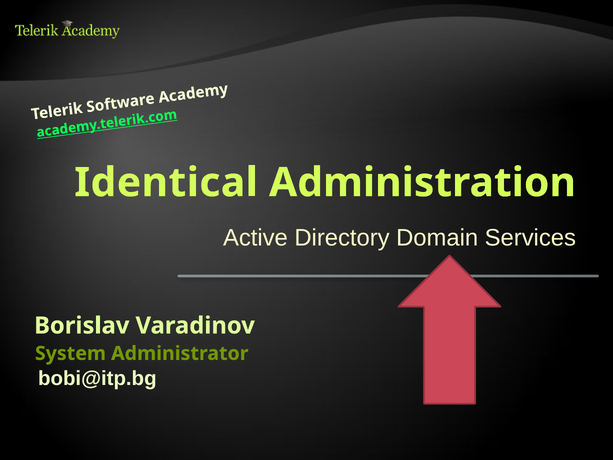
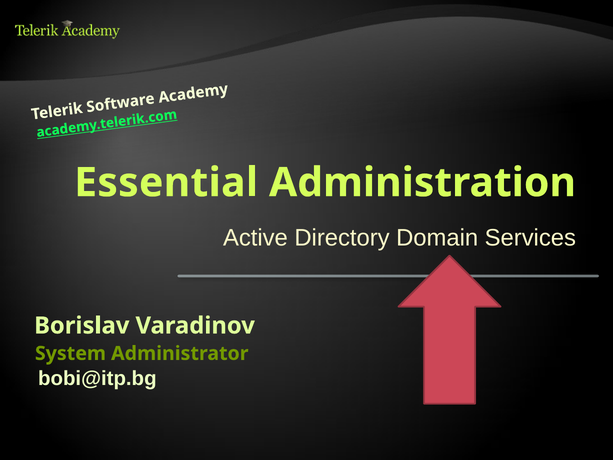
Identical: Identical -> Essential (166, 183)
